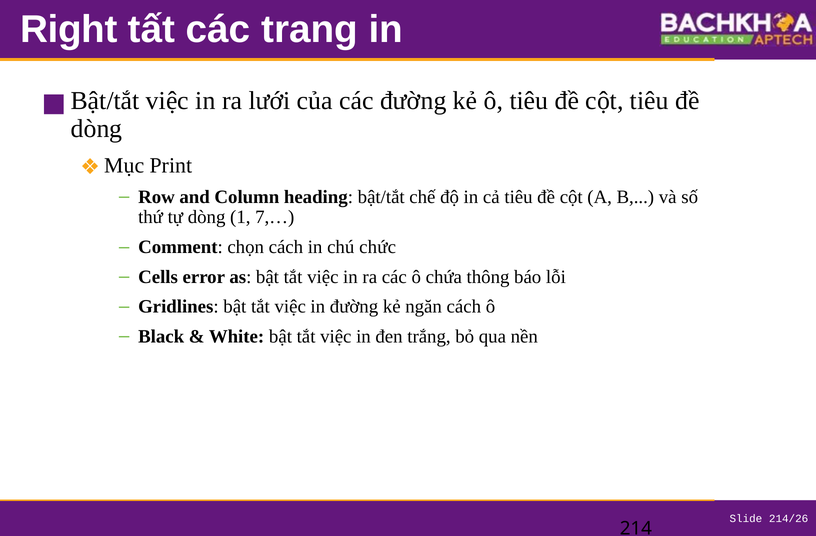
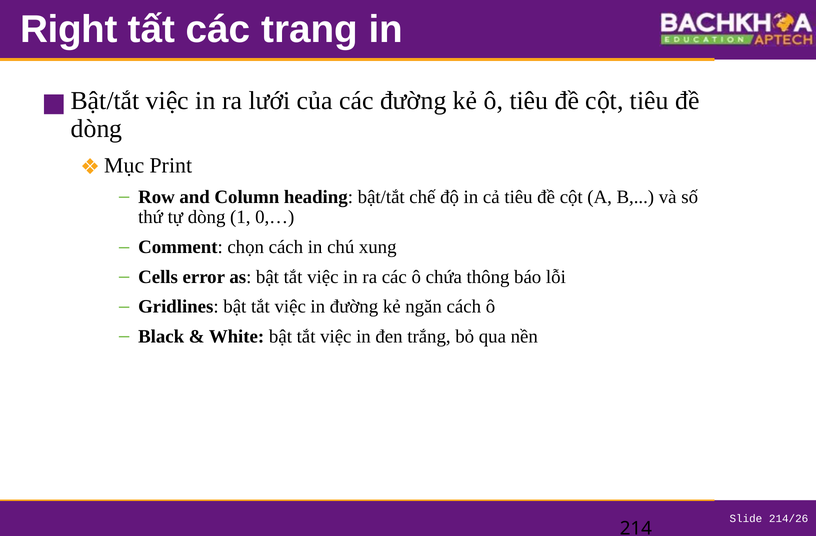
7,…: 7,… -> 0,… (275, 217)
chức: chức -> xung (378, 247)
